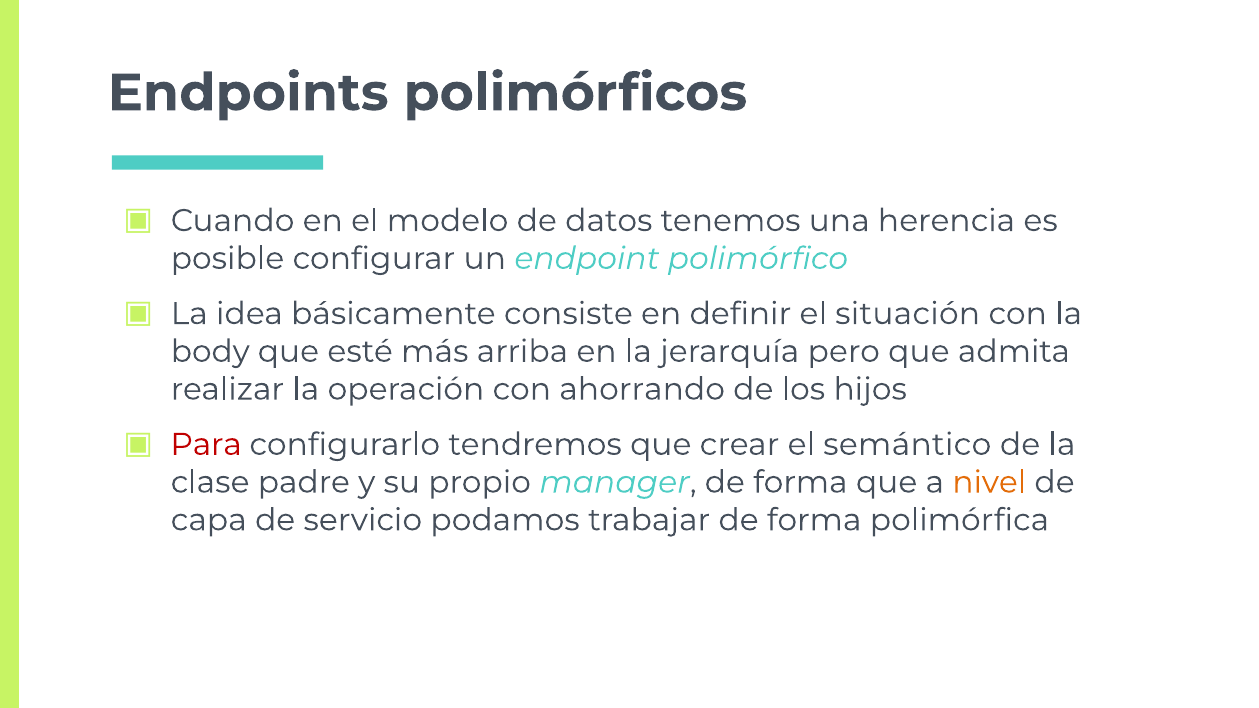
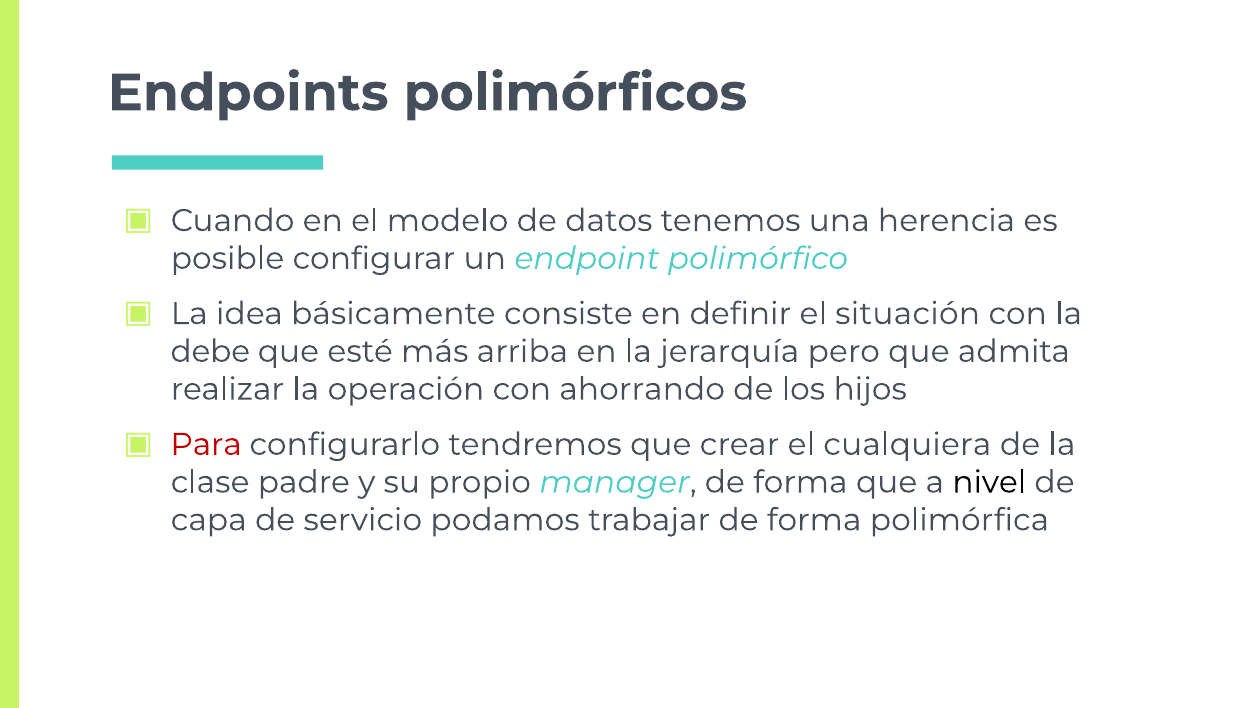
body: body -> debe (210, 352)
semántico: semántico -> cualquiera (907, 445)
nivel colour: orange -> black (989, 482)
